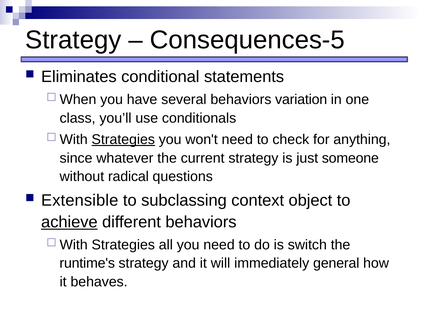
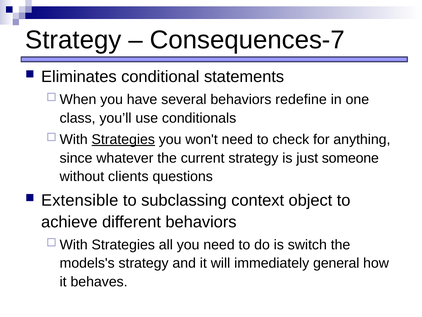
Consequences-5: Consequences-5 -> Consequences-7 (247, 40)
variation: variation -> redefine (301, 99)
radical: radical -> clients (128, 176)
achieve underline: present -> none (69, 222)
runtime's: runtime's -> models's (87, 263)
